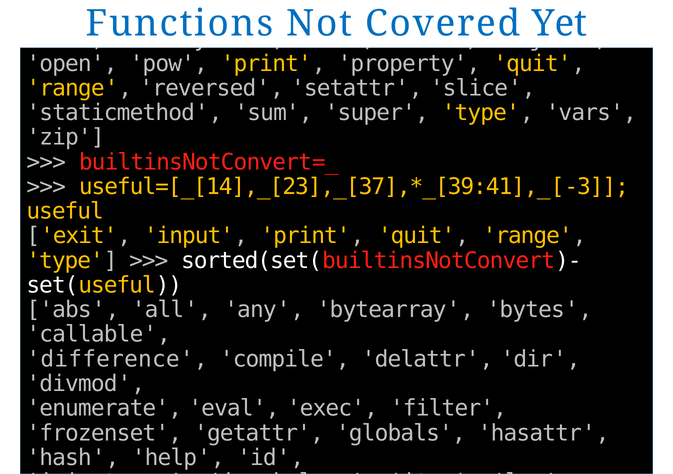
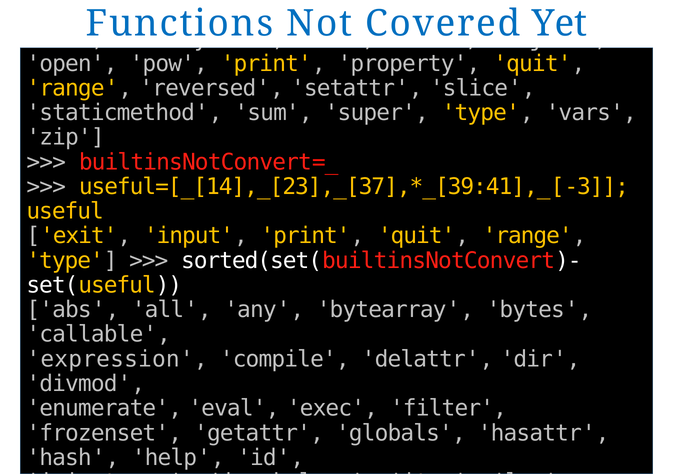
difference: difference -> expression (117, 359)
